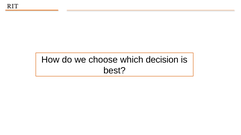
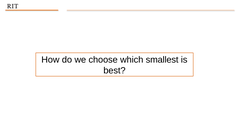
decision: decision -> smallest (162, 60)
